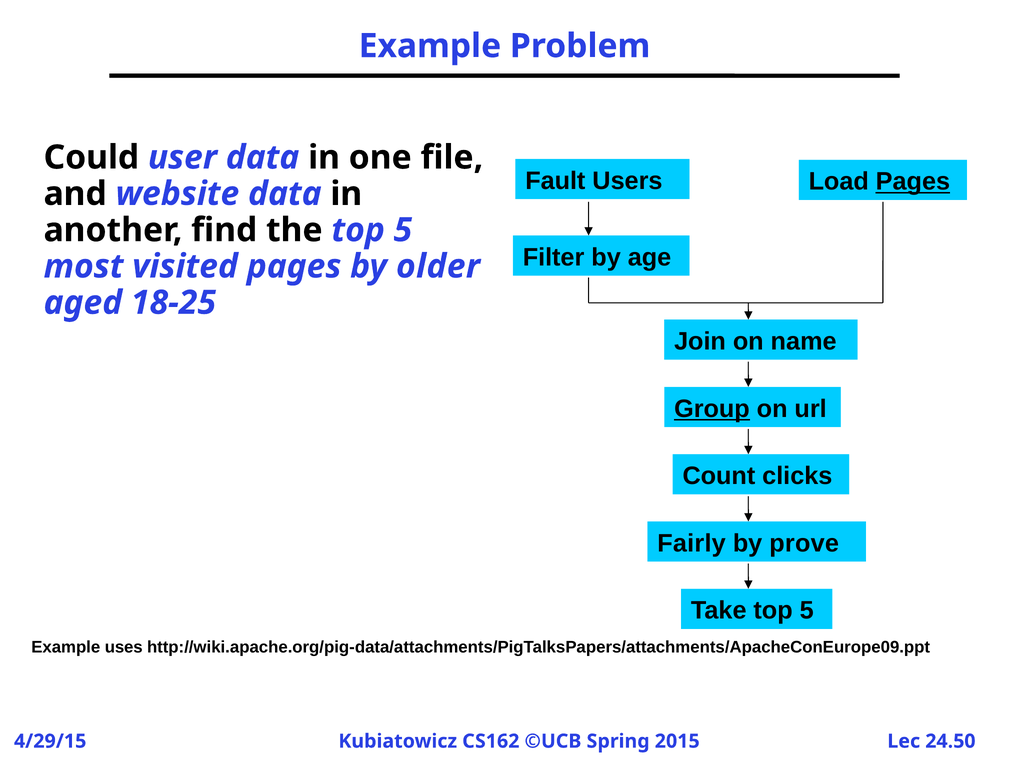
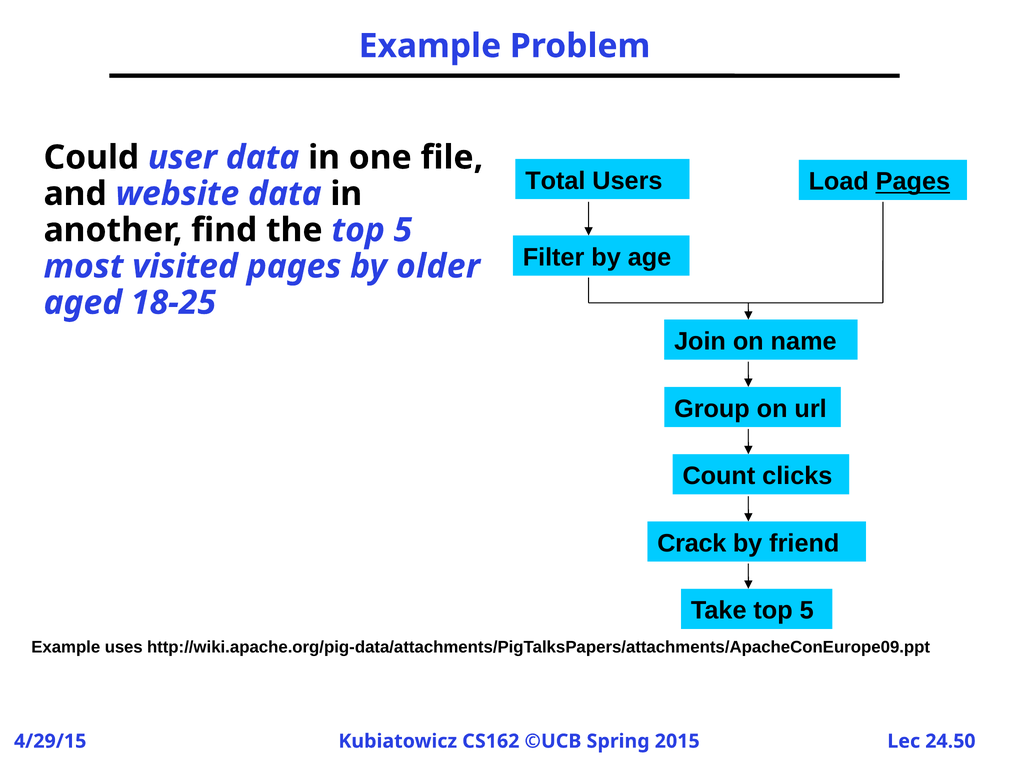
Fault: Fault -> Total (555, 181)
Group underline: present -> none (712, 409)
Fairly: Fairly -> Crack (692, 543)
prove: prove -> friend (804, 543)
